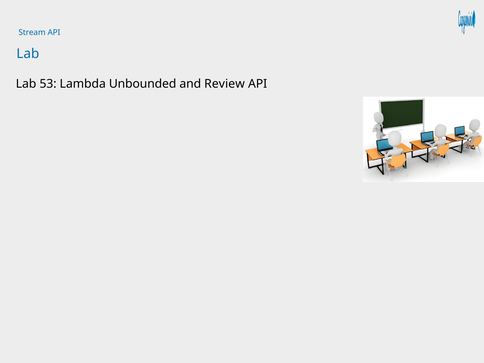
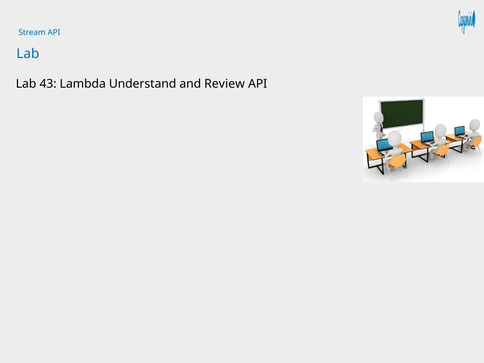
53: 53 -> 43 (48, 84)
Unbounded: Unbounded -> Understand (143, 84)
